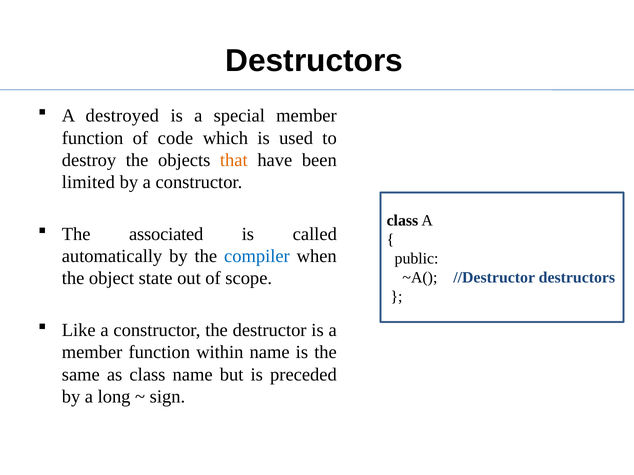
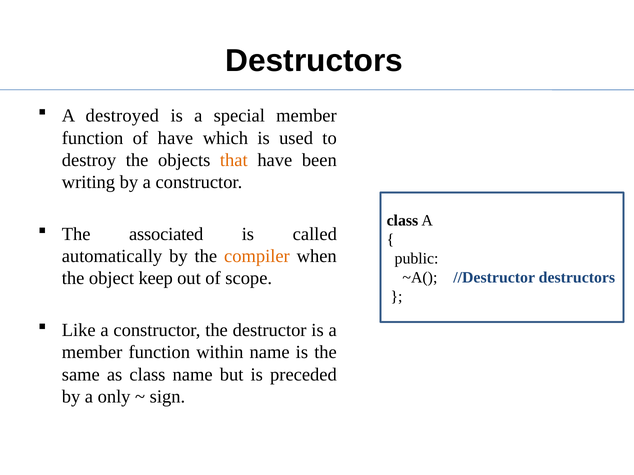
of code: code -> have (175, 138)
limited: limited -> writing (88, 183)
compiler colour: blue -> orange (257, 256)
state: state -> keep (156, 279)
long: long -> only (114, 397)
